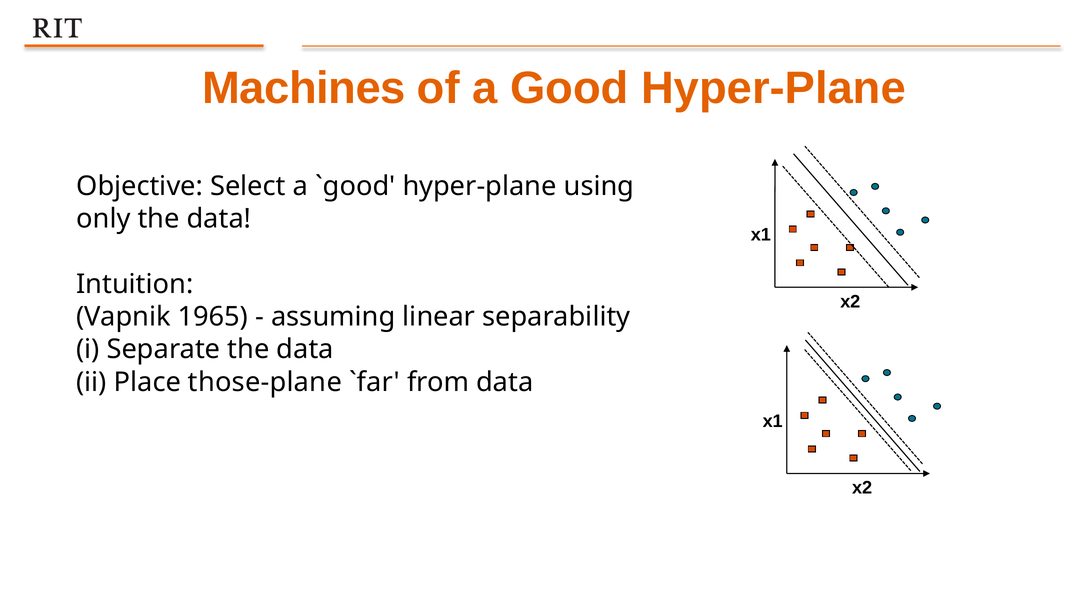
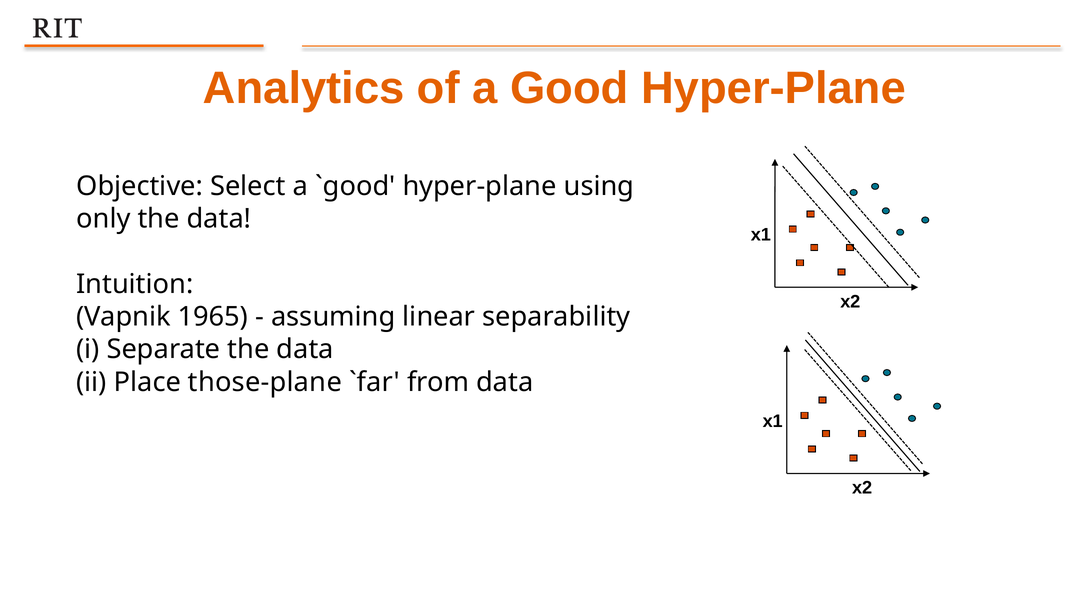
Machines: Machines -> Analytics (304, 88)
